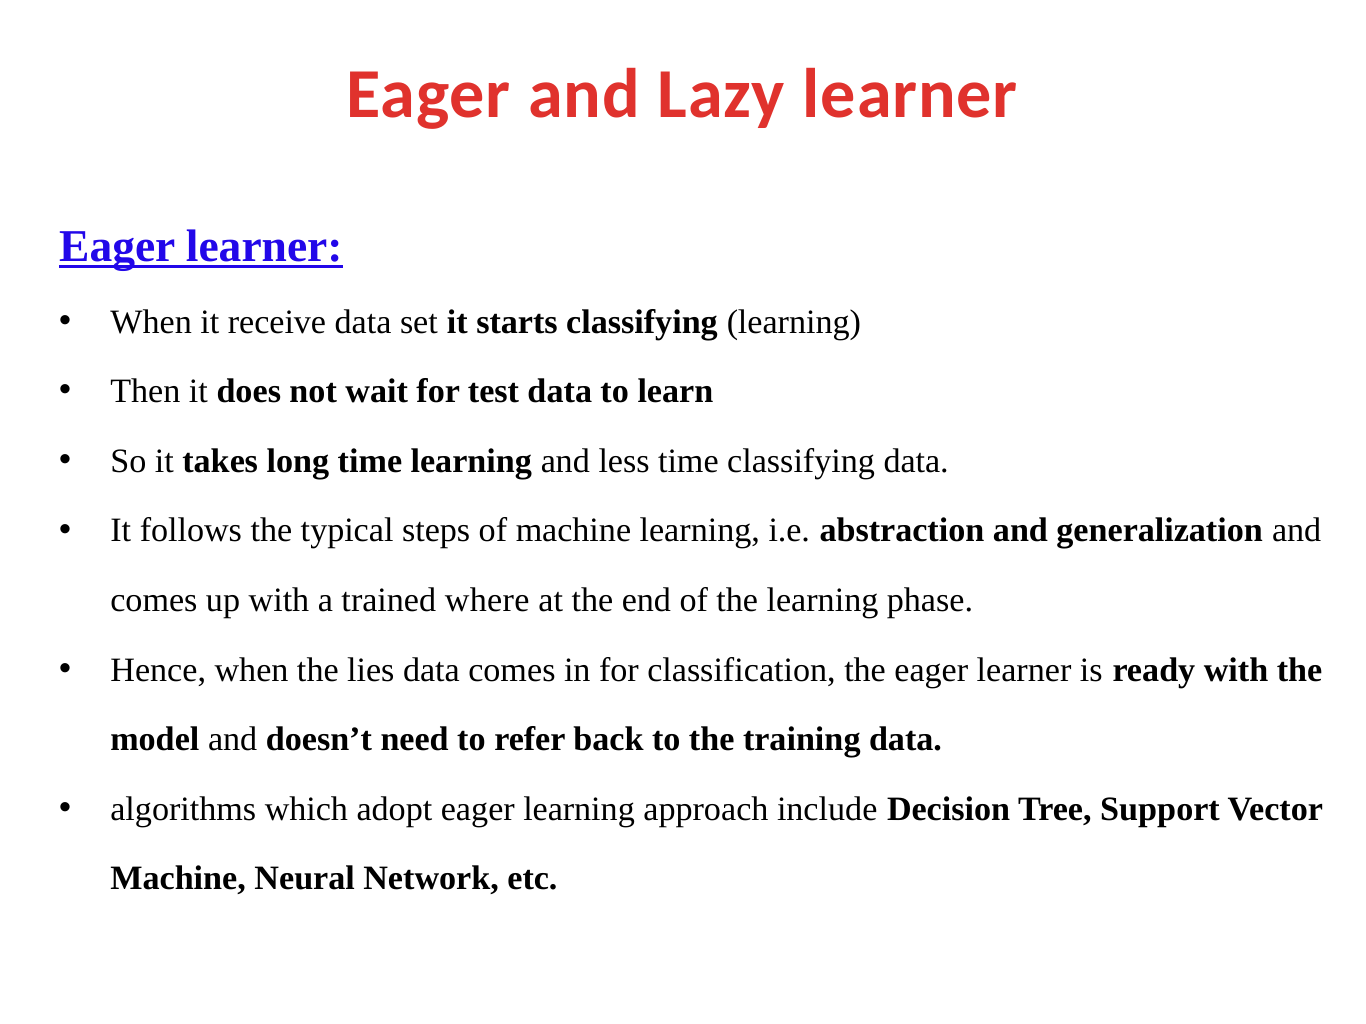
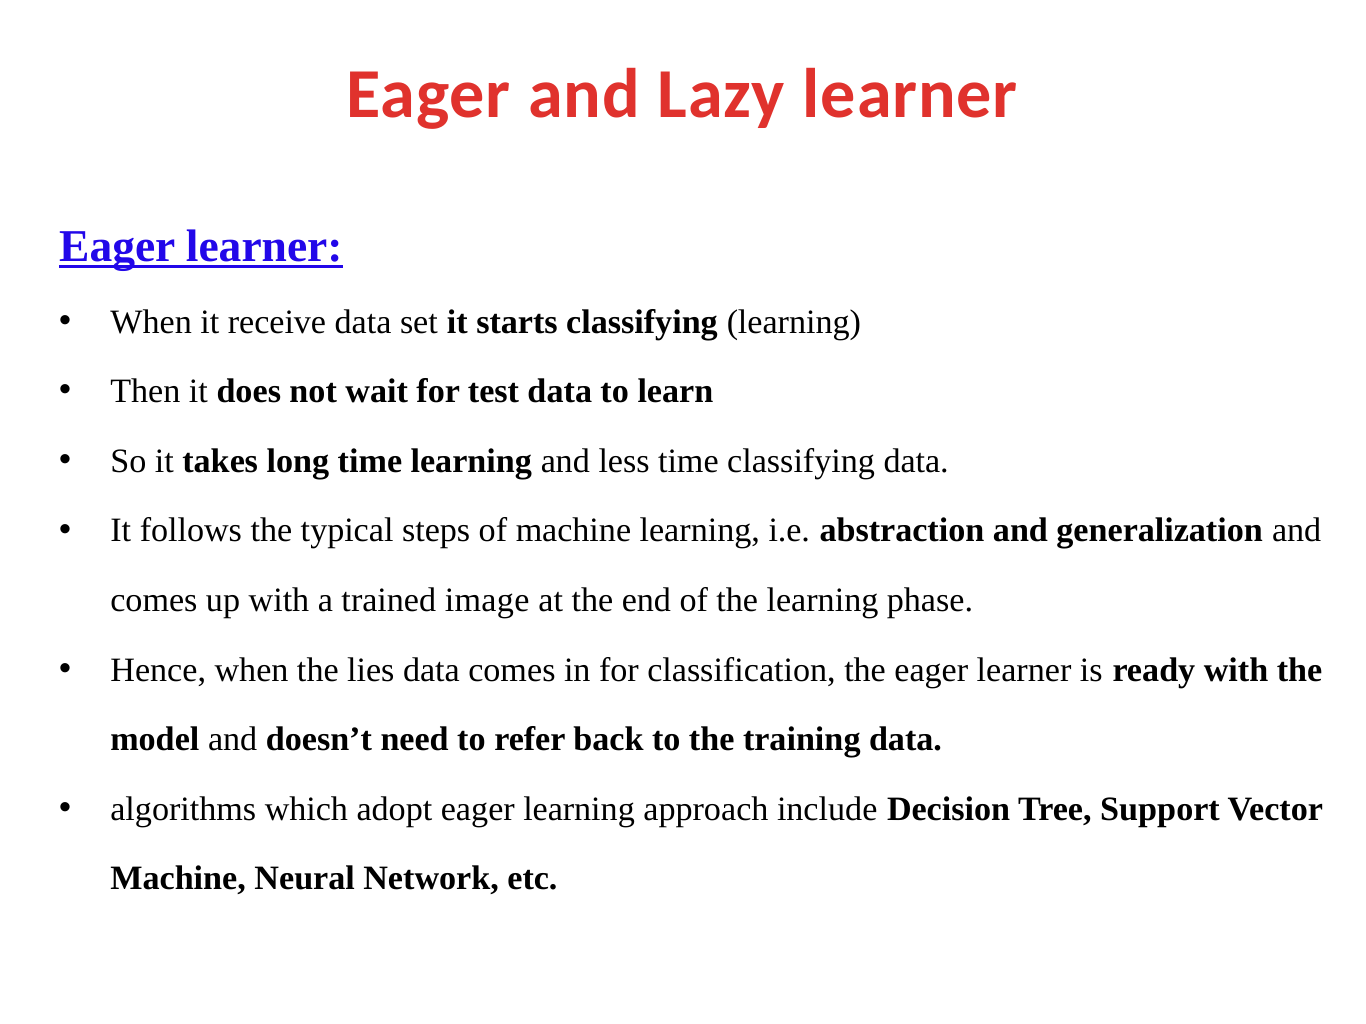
where: where -> image (487, 601)
